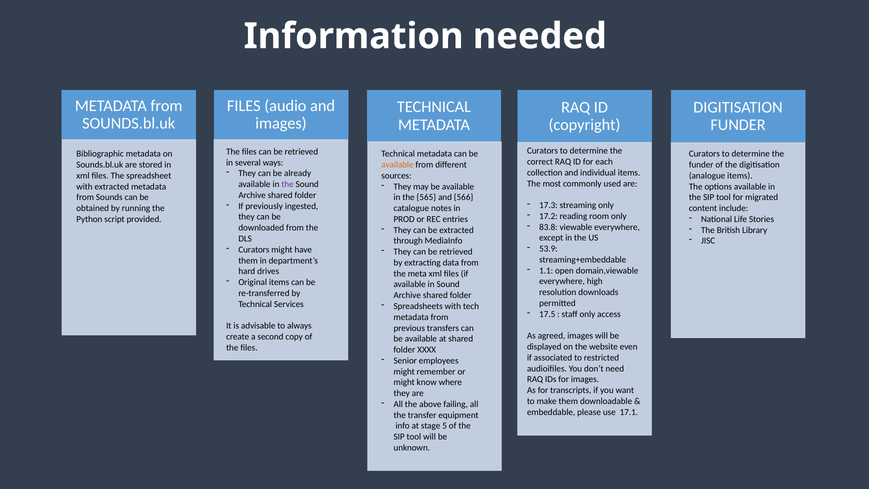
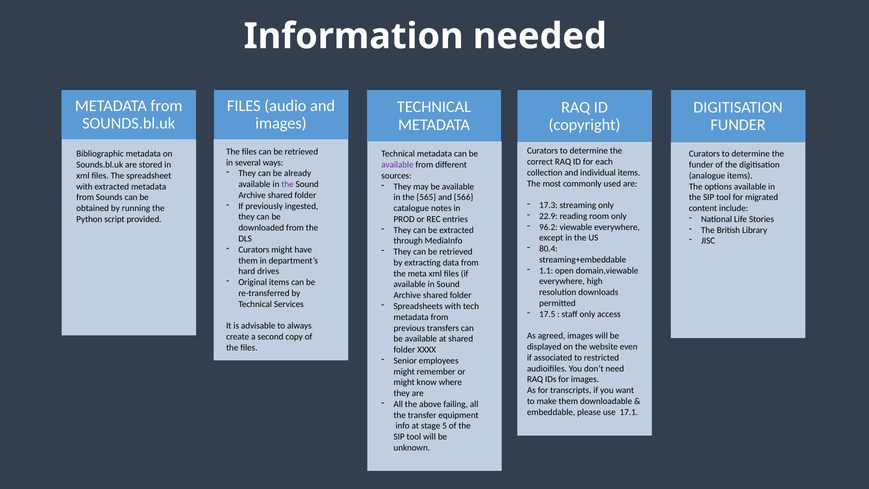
available colour: orange -> purple (397, 165)
17.2: 17.2 -> 22.9 (548, 216)
83.8: 83.8 -> 96.2 (548, 227)
53.9: 53.9 -> 80.4 (548, 249)
